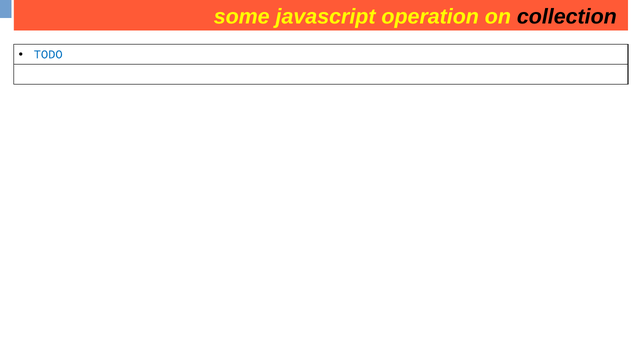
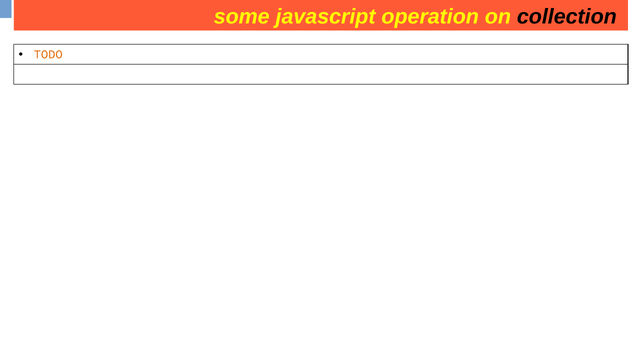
TODO colour: blue -> orange (48, 54)
